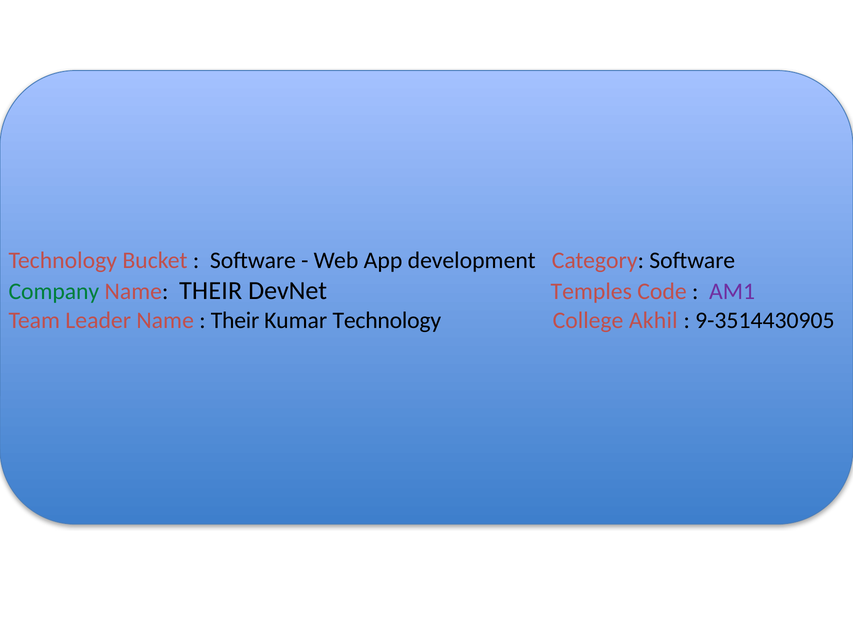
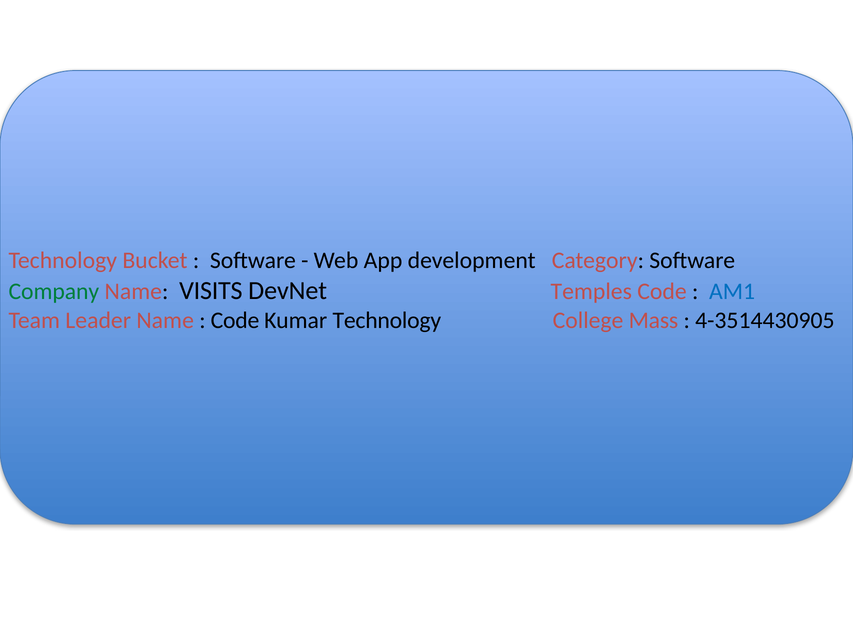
Name THEIR: THEIR -> VISITS (211, 290)
AM1 colour: purple -> blue (732, 291)
Their: Their -> Code (235, 320)
Akhil: Akhil -> Mass (653, 320)
9-3514430905: 9-3514430905 -> 4-3514430905 (765, 320)
